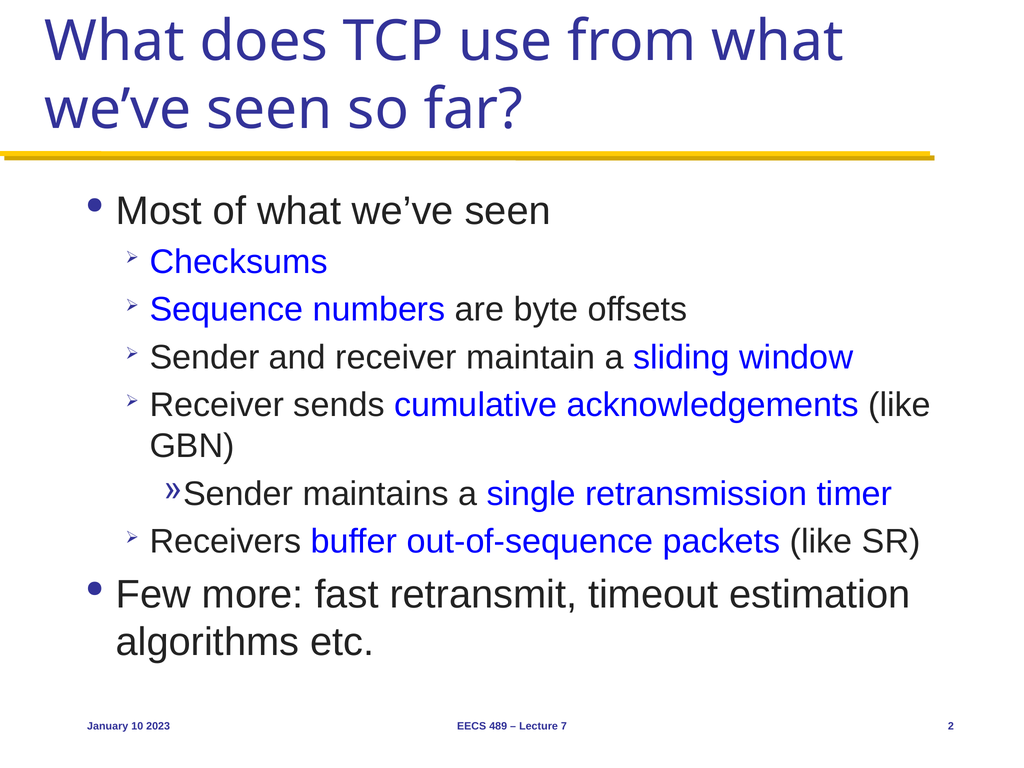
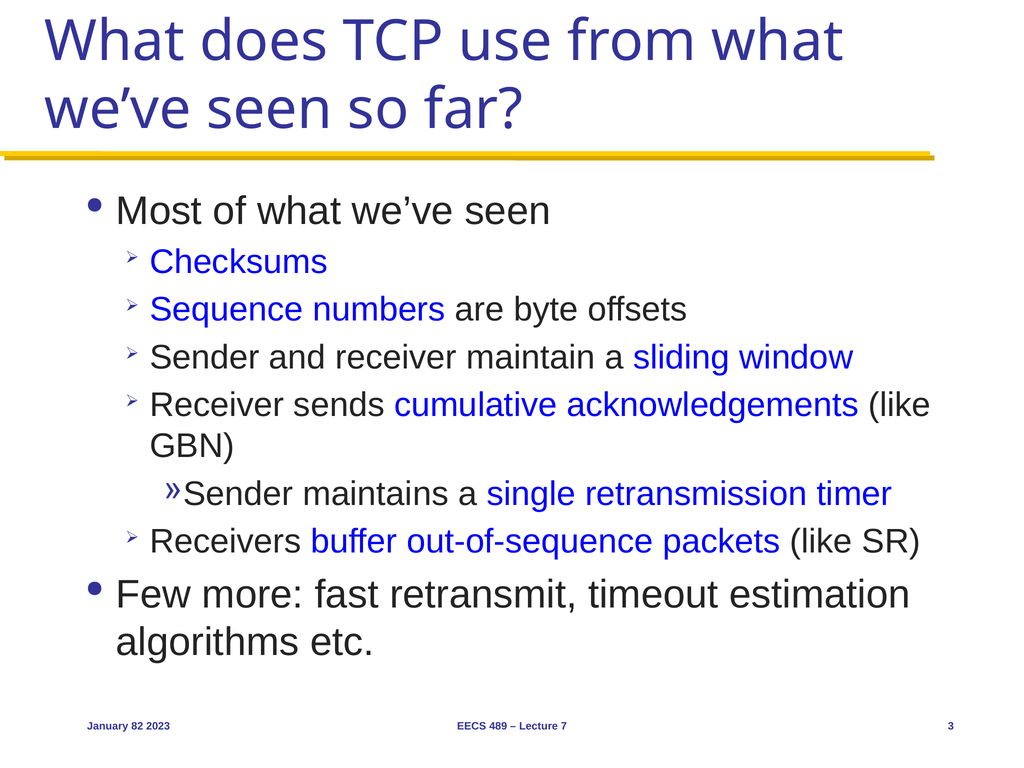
10: 10 -> 82 (137, 726)
2: 2 -> 3 (951, 726)
